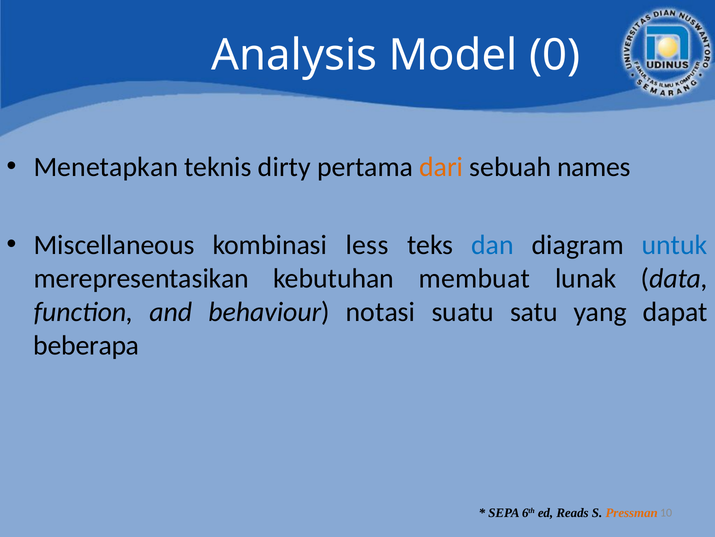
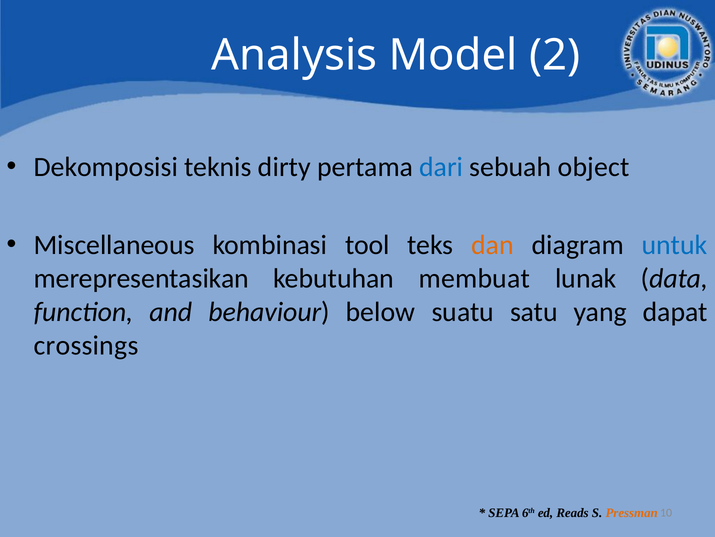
0: 0 -> 2 (555, 55)
Menetapkan: Menetapkan -> Dekomposisi (106, 167)
dari colour: orange -> blue (441, 167)
names: names -> object (594, 167)
less: less -> tool (367, 245)
dan colour: blue -> orange (493, 245)
notasi: notasi -> below (380, 312)
beberapa: beberapa -> crossings (86, 345)
